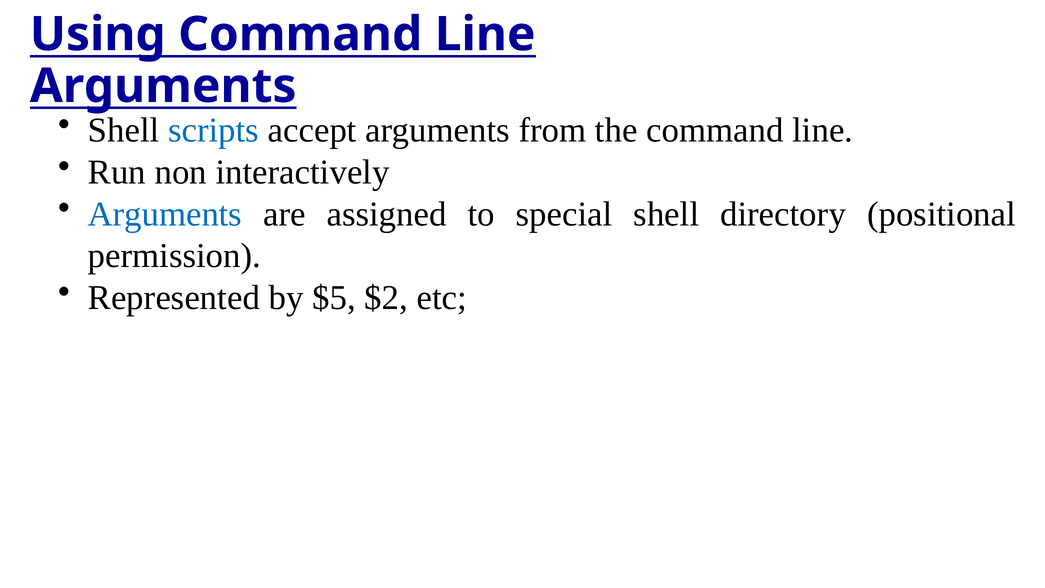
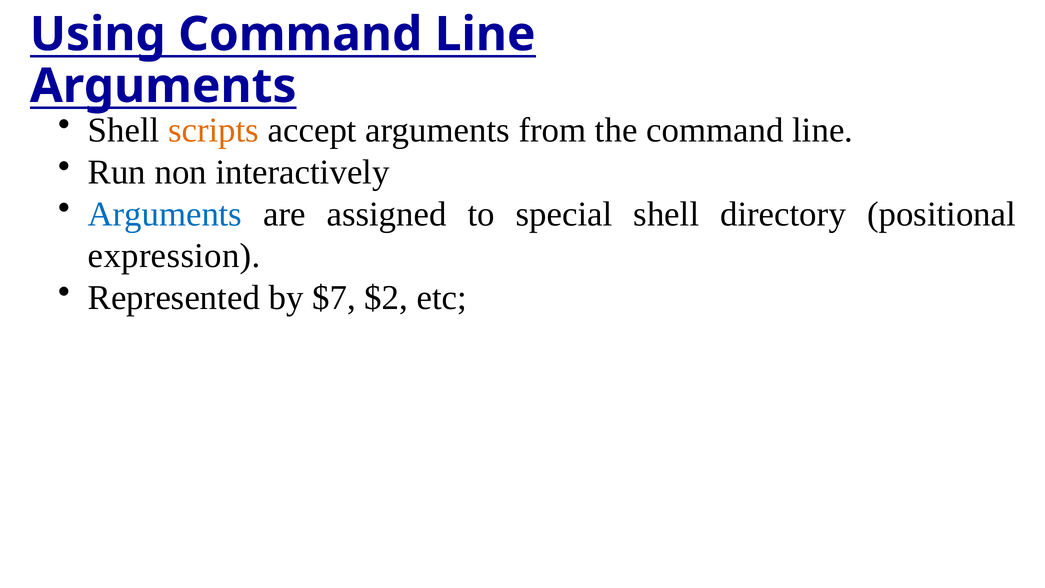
scripts colour: blue -> orange (214, 130)
permission: permission -> expression (174, 256)
$5: $5 -> $7 (334, 298)
